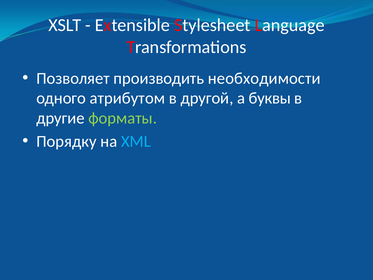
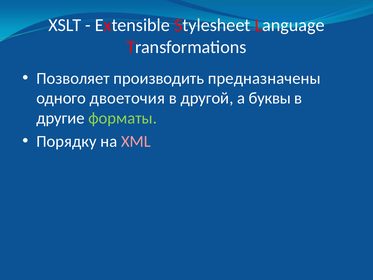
необходимости: необходимости -> предназначены (264, 78)
атрибутом: атрибутом -> двоеточия (127, 98)
XML colour: light blue -> pink (136, 141)
